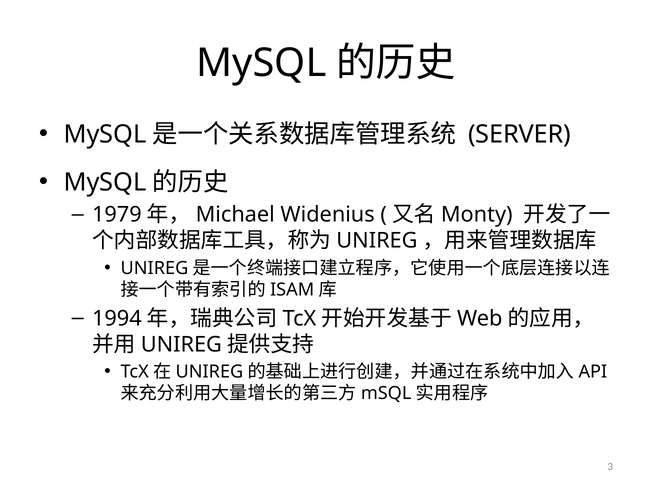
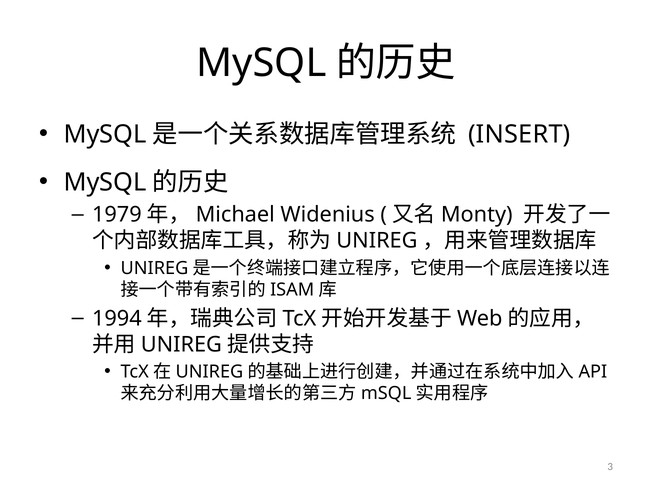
SERVER: SERVER -> INSERT (519, 134)
